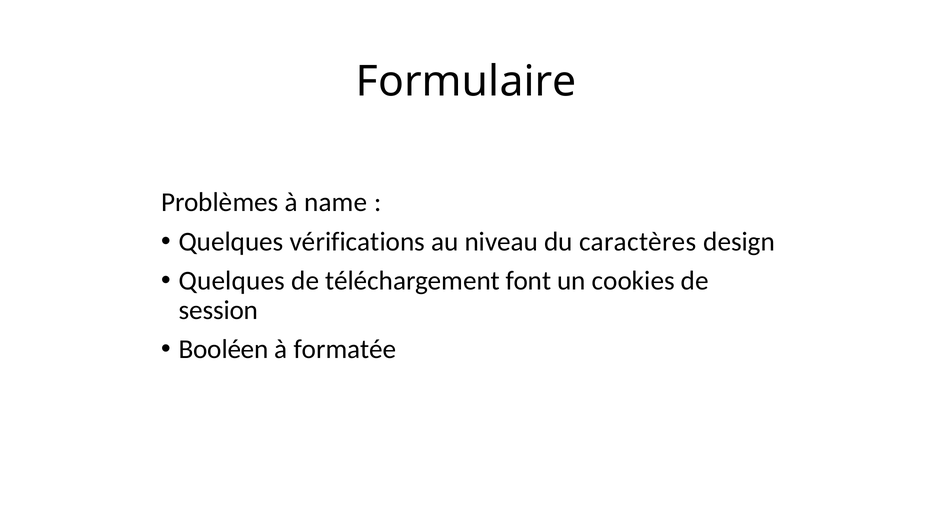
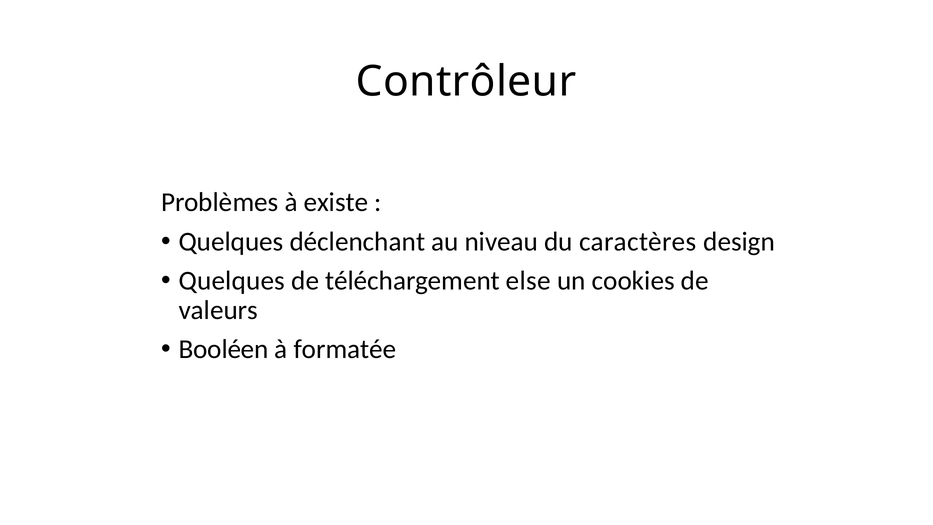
Formulaire: Formulaire -> Contrôleur (466, 82)
name: name -> existe (336, 202)
vérifications: vérifications -> déclenchant (357, 242)
font: font -> else (528, 281)
session: session -> valeurs (218, 310)
